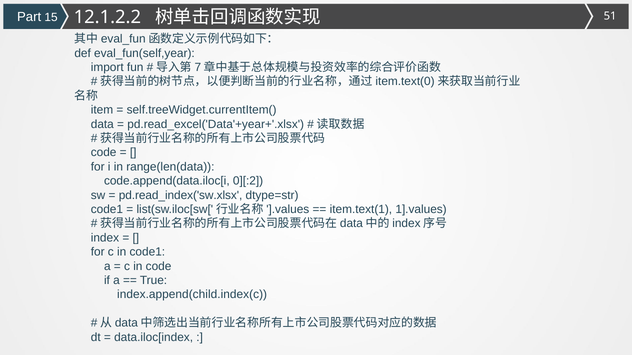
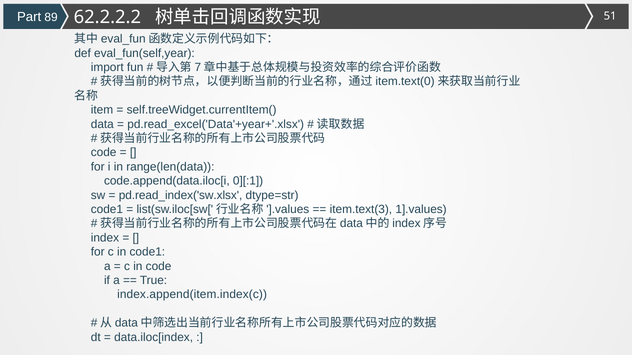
15: 15 -> 89 (51, 17)
12.1.2.2: 12.1.2.2 -> 62.2.2.2 (107, 17)
0][:2: 0][:2 -> 0][:1 (248, 181)
item.text(1: item.text(1 -> item.text(3 (361, 210)
index.append(child.index(c: index.append(child.index(c -> index.append(item.index(c (192, 295)
